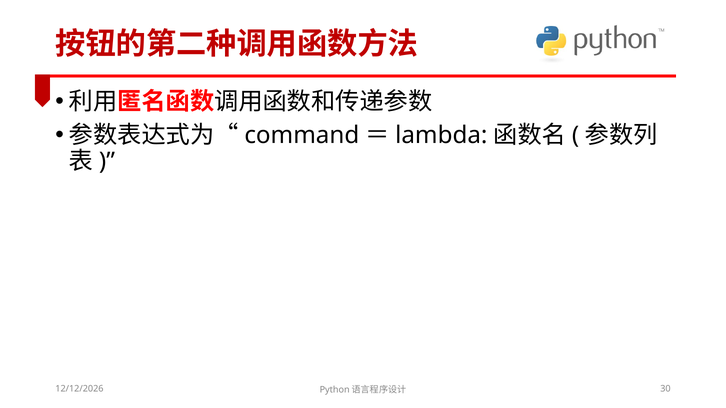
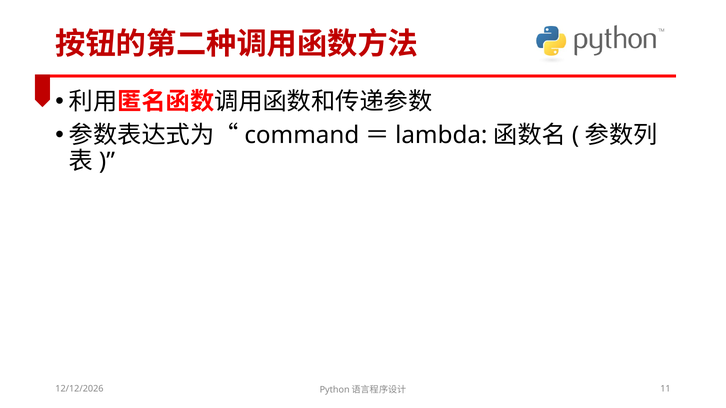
30: 30 -> 11 (665, 389)
